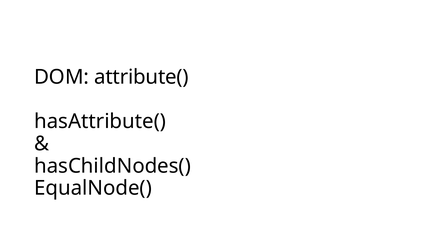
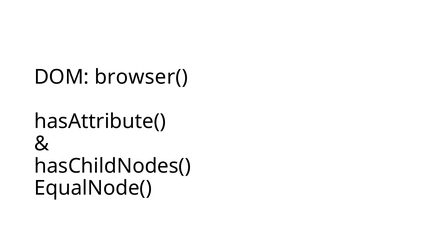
attribute(: attribute( -> browser( (141, 77)
